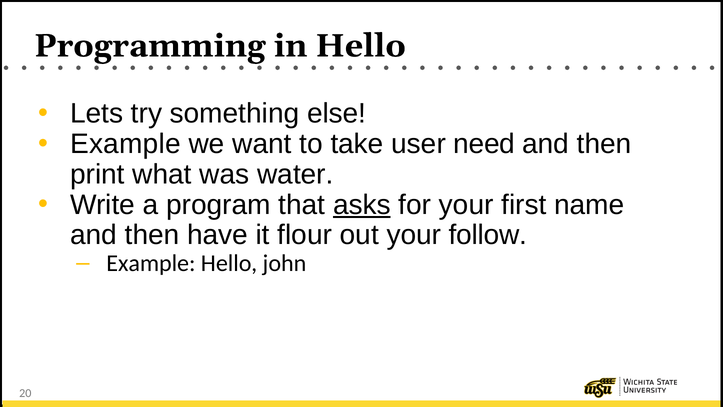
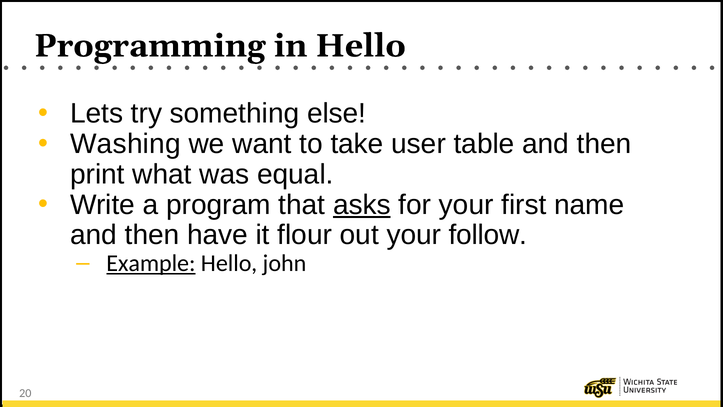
Example: Example -> Washing (125, 144)
need: need -> table (484, 144)
water: water -> equal (295, 174)
Example underline: none -> present (151, 263)
